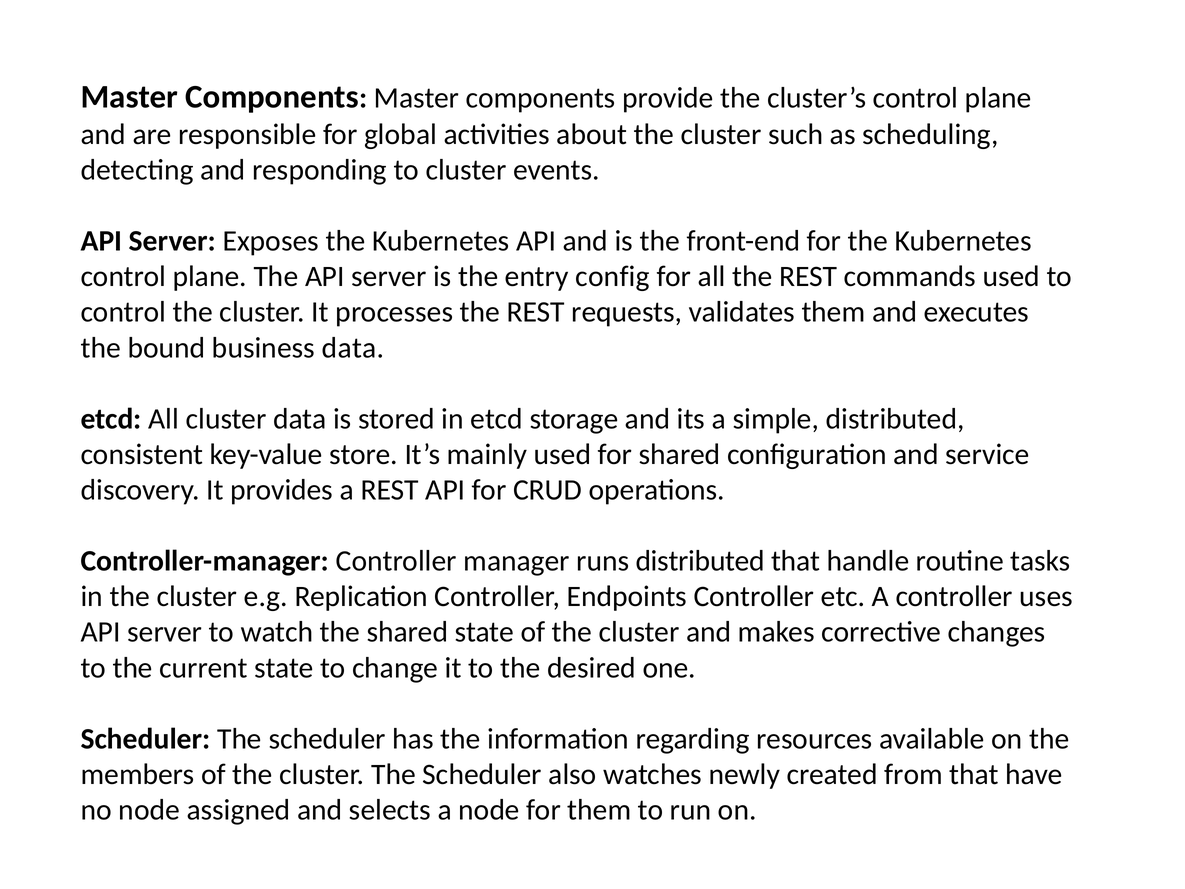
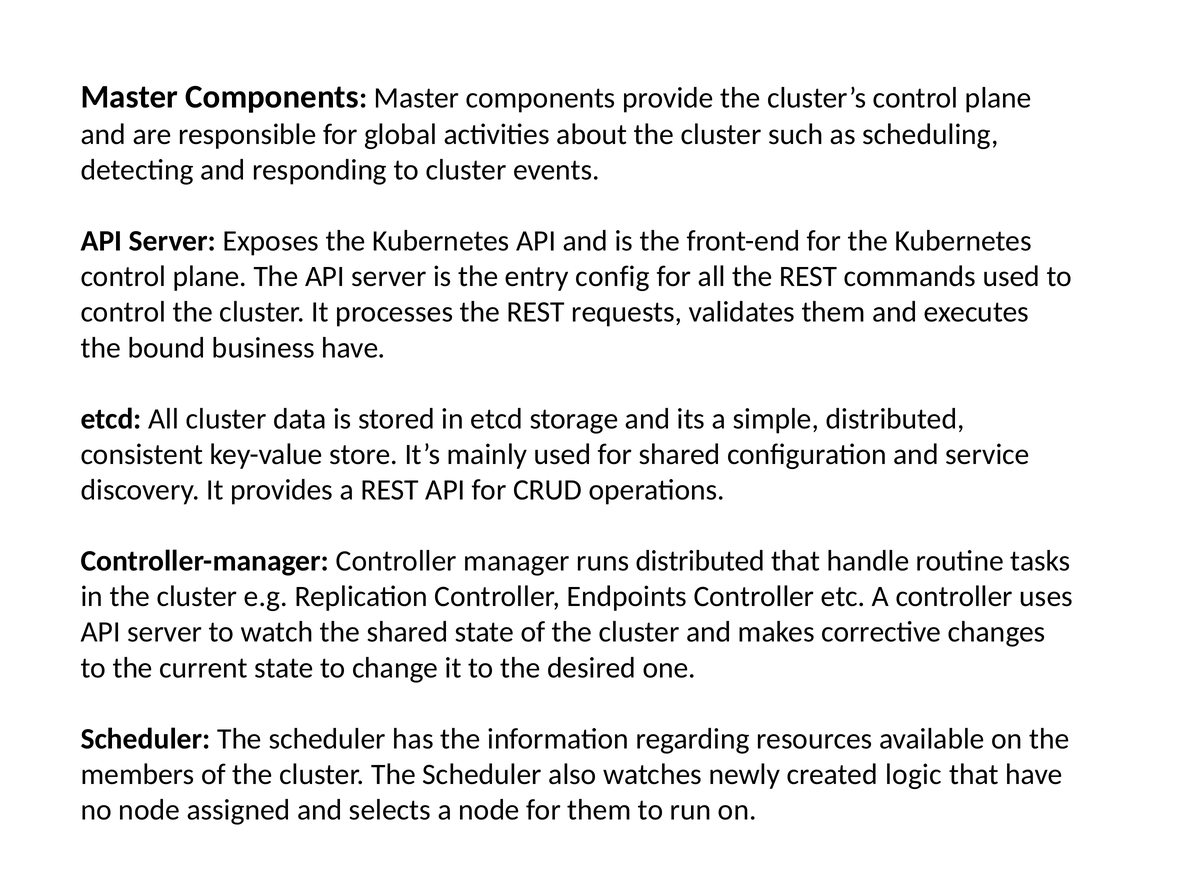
business data: data -> have (353, 348)
from: from -> logic (913, 774)
